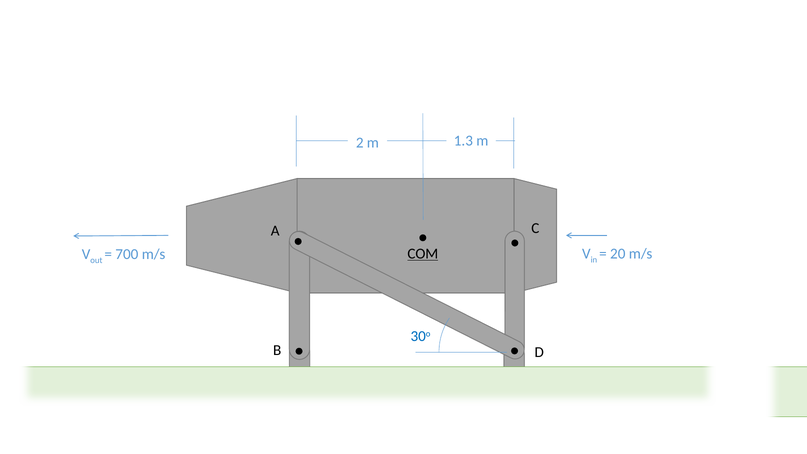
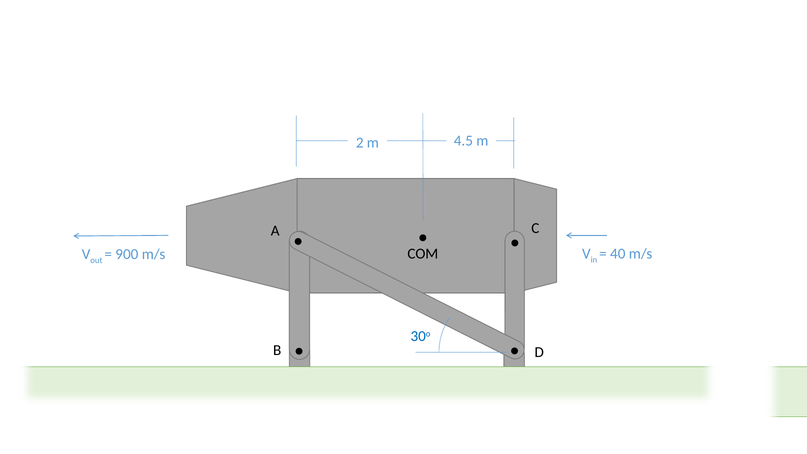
1.3: 1.3 -> 4.5 (463, 141)
COM underline: present -> none (423, 254)
20: 20 -> 40 (618, 254)
700: 700 -> 900 (127, 254)
